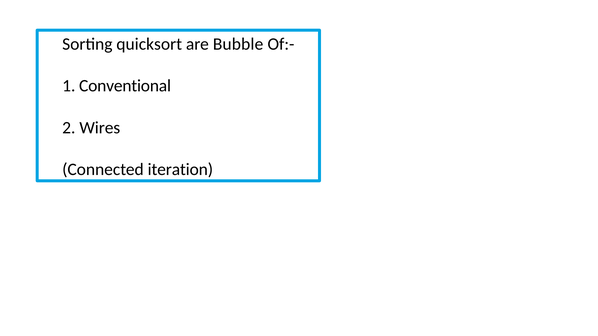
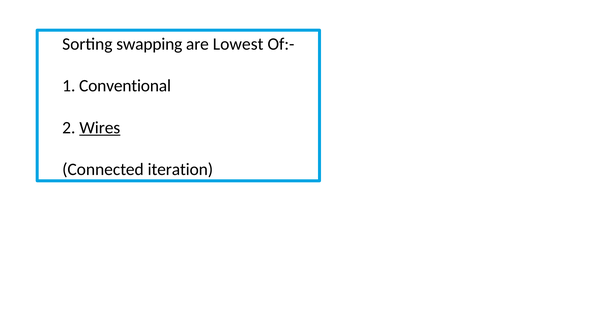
quicksort: quicksort -> swapping (149, 44)
Bubble: Bubble -> Lowest (238, 44)
Wires underline: none -> present (100, 128)
